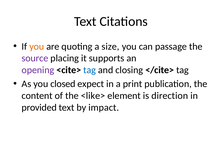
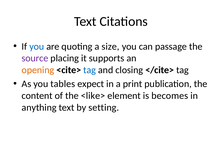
you colour: orange -> blue (37, 47)
opening colour: purple -> orange (38, 70)
closed: closed -> tables (63, 84)
direction: direction -> becomes (170, 96)
provided: provided -> anything (39, 108)
impact: impact -> setting (104, 108)
